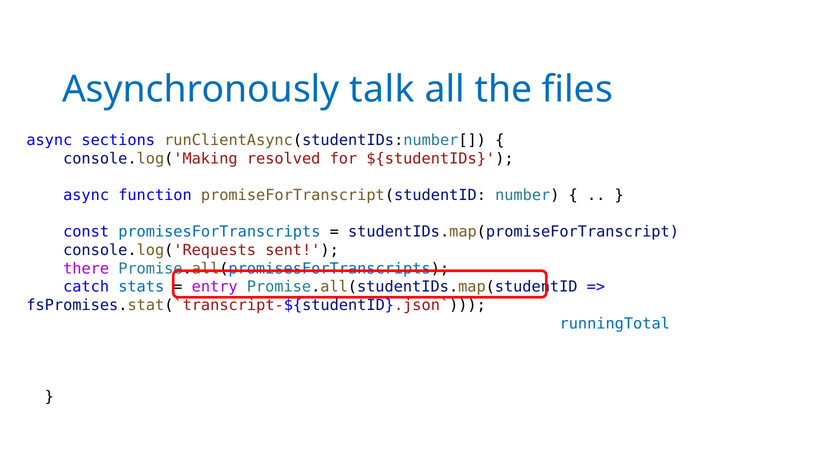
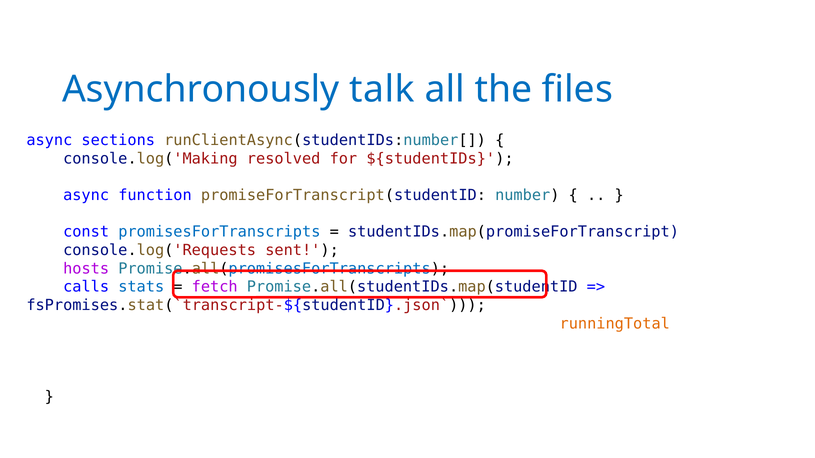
there: there -> hosts (86, 269)
catch: catch -> calls (86, 287)
entry: entry -> fetch (215, 287)
runningTotal colour: blue -> orange (615, 324)
